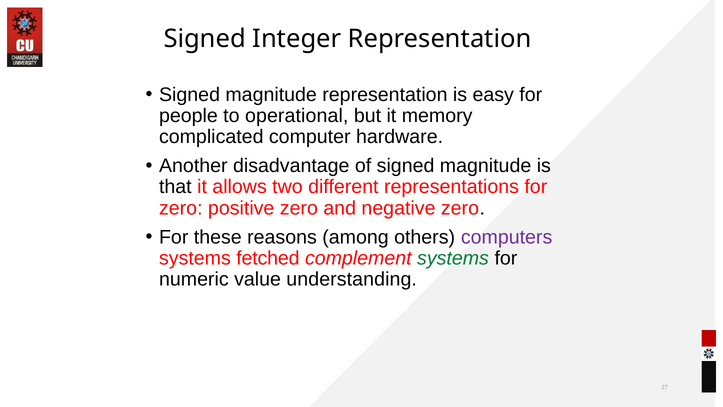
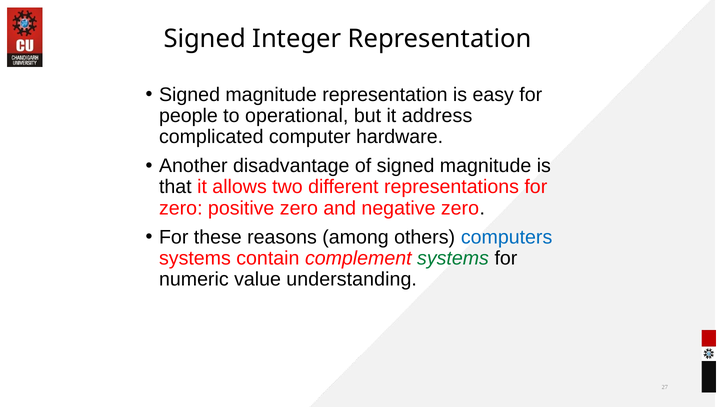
memory: memory -> address (437, 116)
computers colour: purple -> blue (507, 237)
fetched: fetched -> contain (268, 258)
